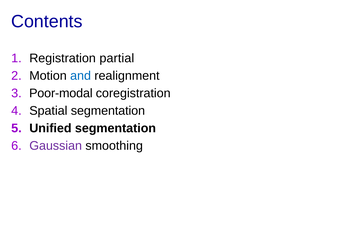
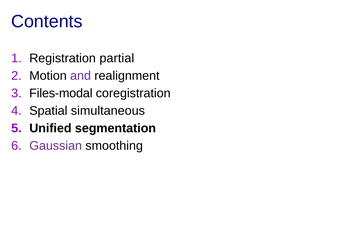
and colour: blue -> purple (81, 76)
Poor-modal: Poor-modal -> Files-modal (61, 93)
Spatial segmentation: segmentation -> simultaneous (108, 111)
